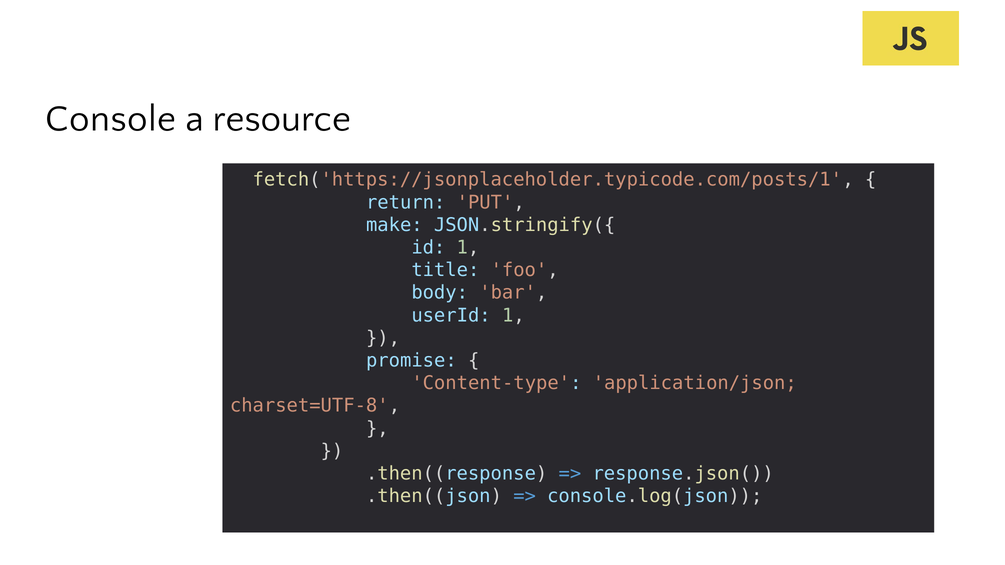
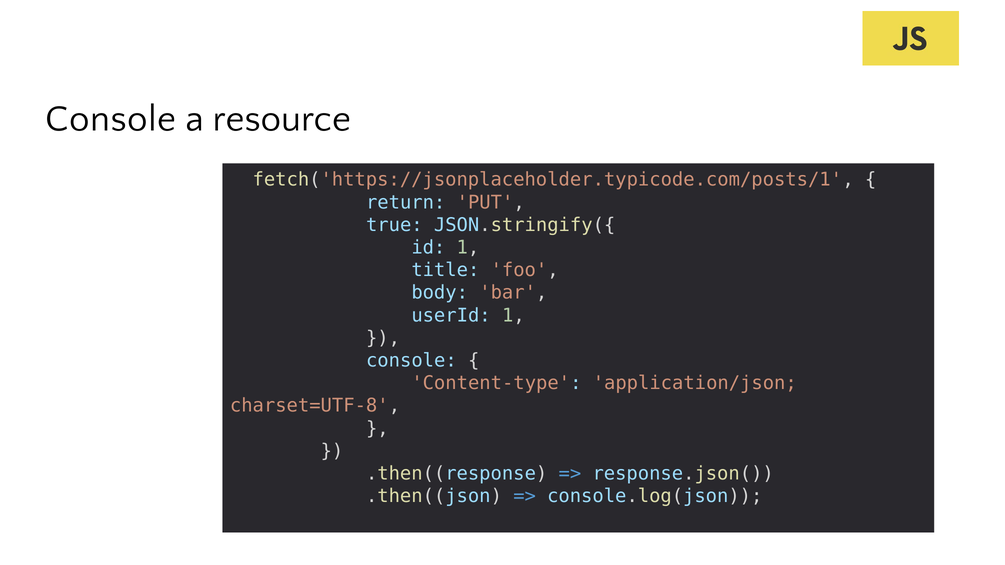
make: make -> true (394, 225)
promise: promise -> console (411, 361)
